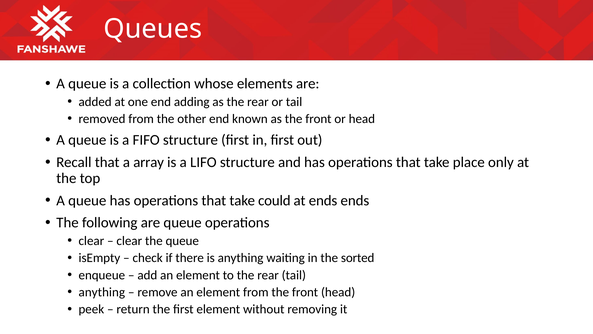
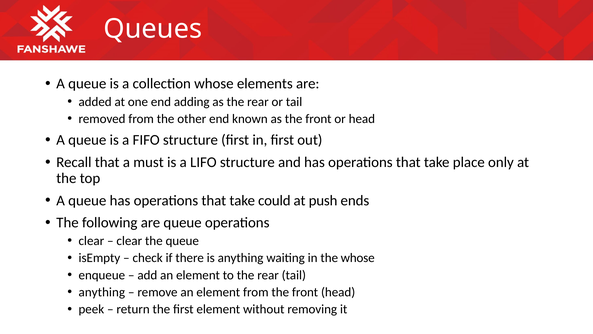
array: array -> must (149, 162)
at ends: ends -> push (323, 200)
the sorted: sorted -> whose (358, 258)
